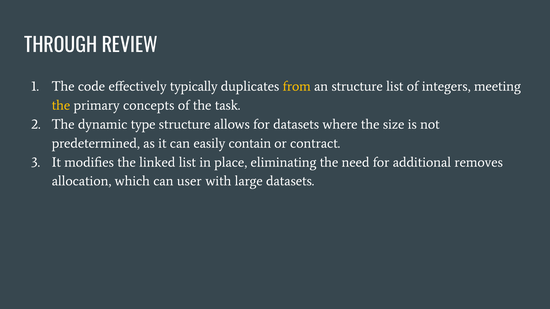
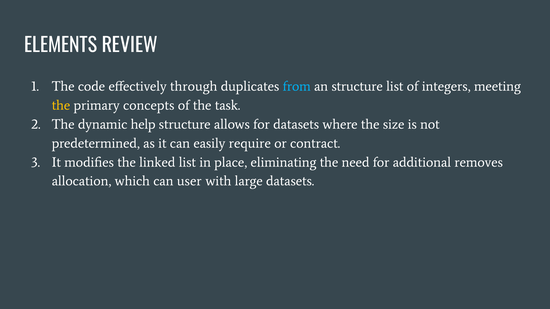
THROUGH: THROUGH -> ELEMENTS (61, 46)
typically: typically -> through (194, 86)
from colour: yellow -> light blue (297, 86)
type: type -> help (143, 124)
contain: contain -> require (250, 143)
